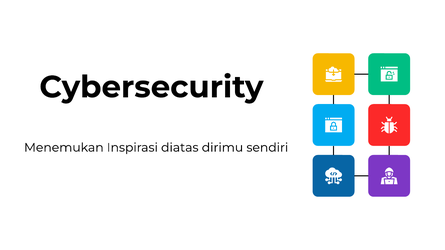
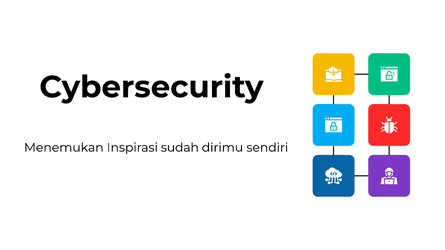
diatas: diatas -> sudah (180, 148)
